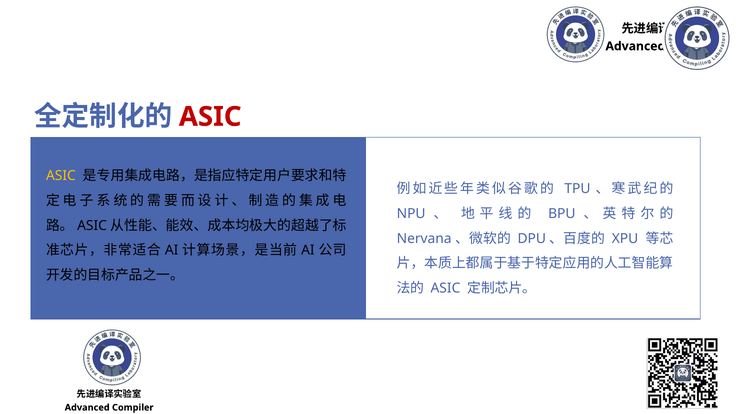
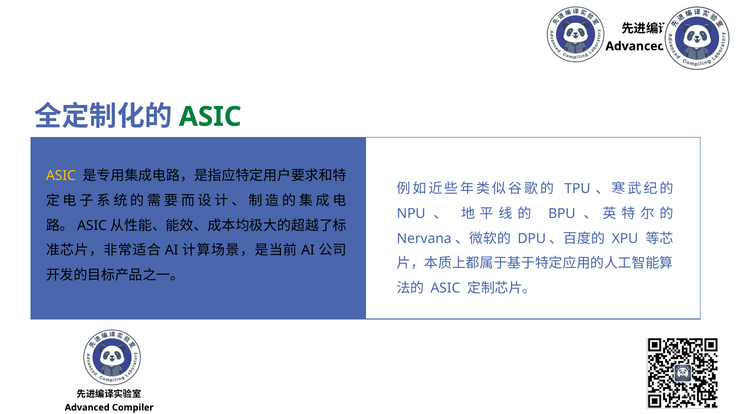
ASIC colour: red -> green (210, 117)
